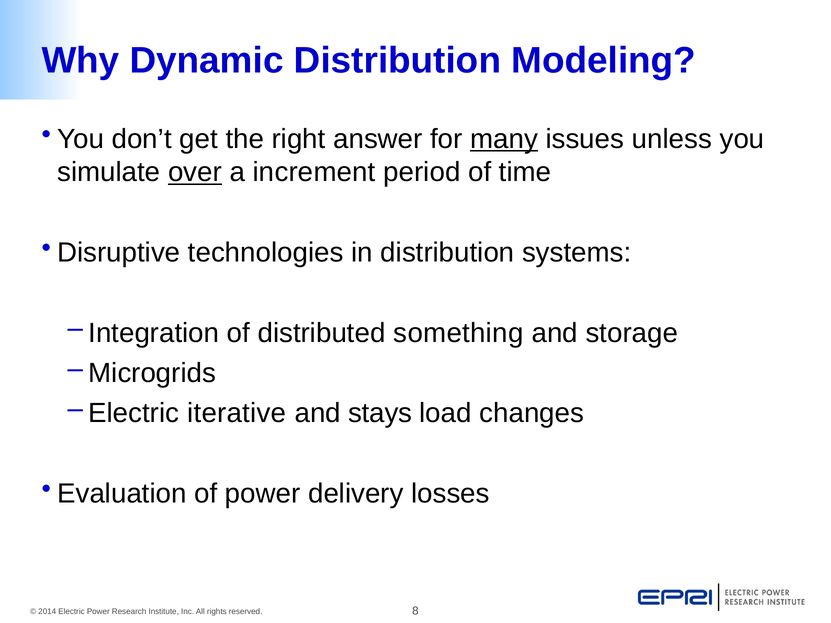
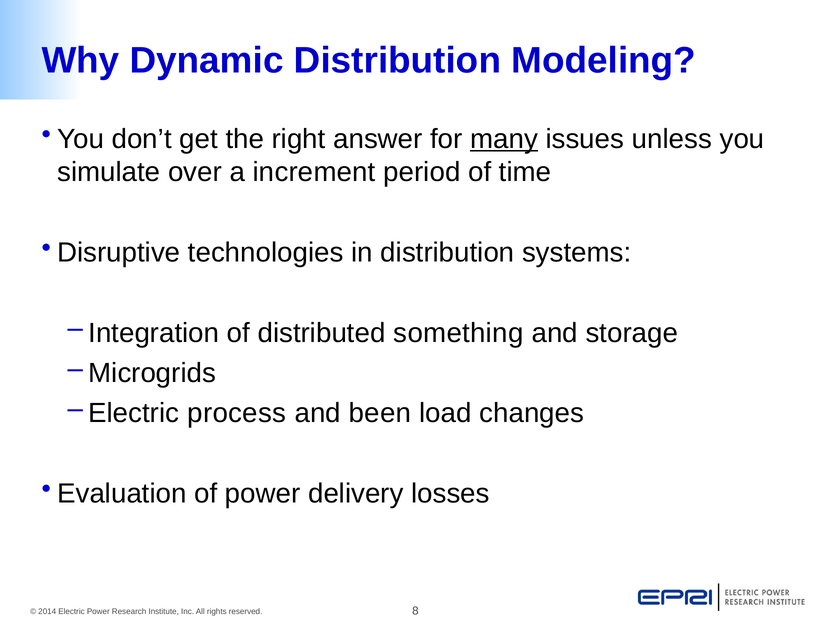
over underline: present -> none (195, 172)
iterative: iterative -> process (237, 413)
stays: stays -> been (380, 413)
